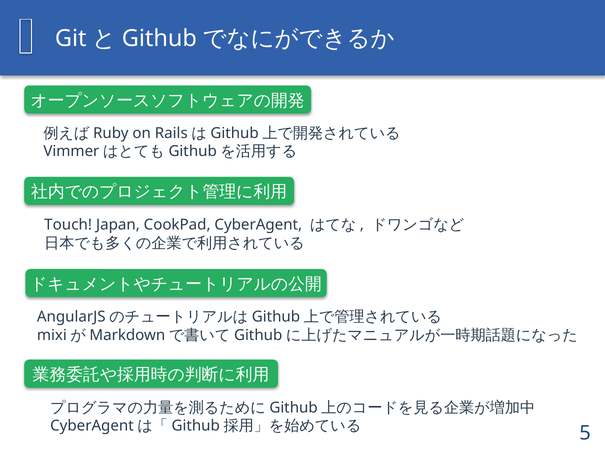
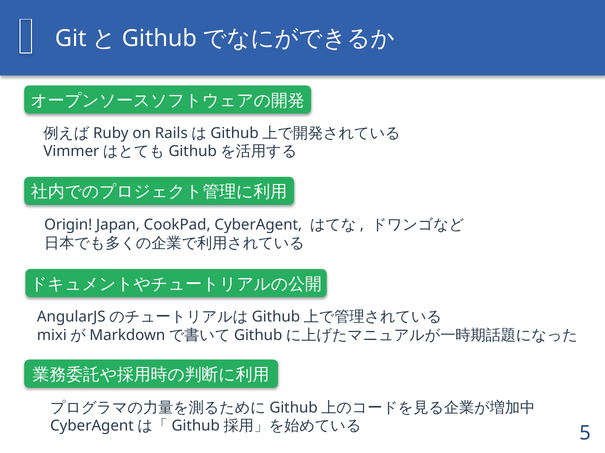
Touch: Touch -> Origin (68, 225)
